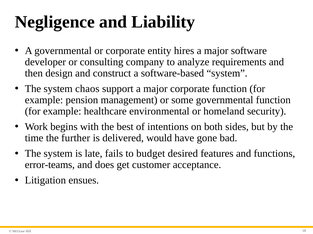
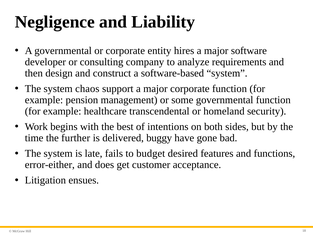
environmental: environmental -> transcendental (159, 112)
would: would -> buggy (159, 138)
error-teams: error-teams -> error-either (50, 165)
